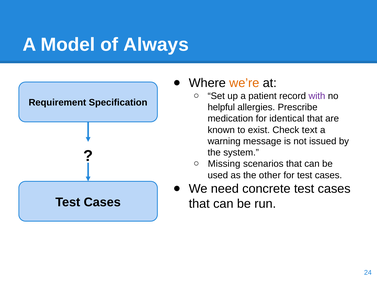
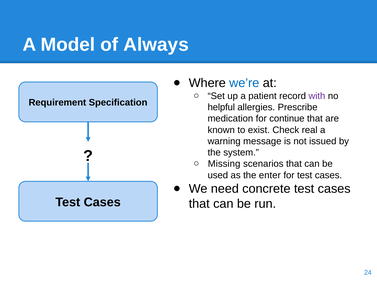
we’re colour: orange -> blue (244, 83)
identical: identical -> continue (287, 118)
text: text -> real (310, 130)
other: other -> enter (270, 175)
